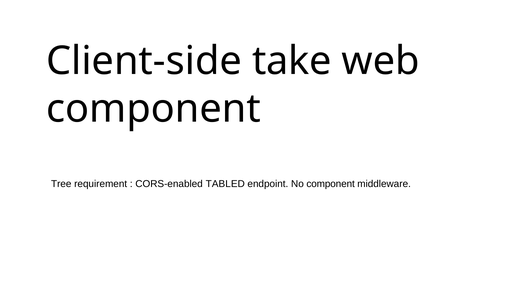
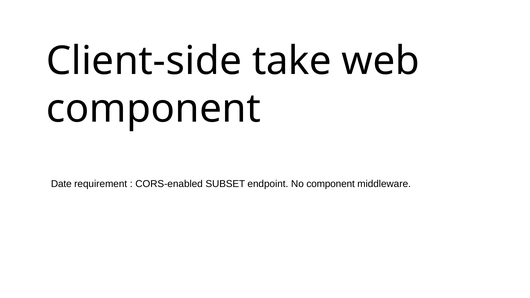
Tree: Tree -> Date (61, 184)
TABLED: TABLED -> SUBSET (225, 184)
